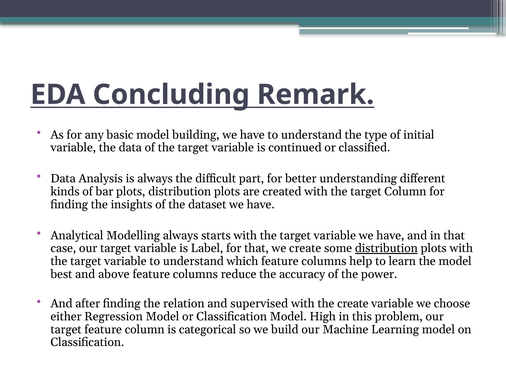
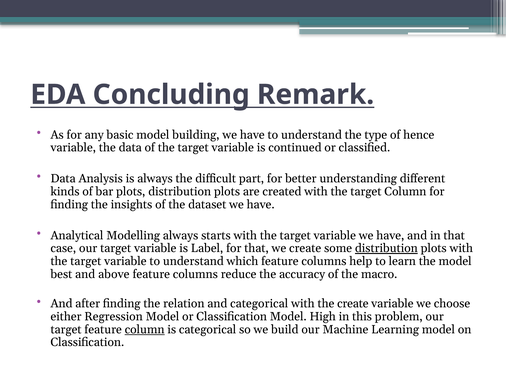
initial: initial -> hence (419, 135)
power: power -> macro (379, 274)
and supervised: supervised -> categorical (259, 304)
column underline: none -> present (145, 330)
